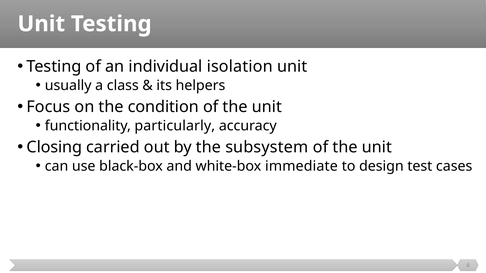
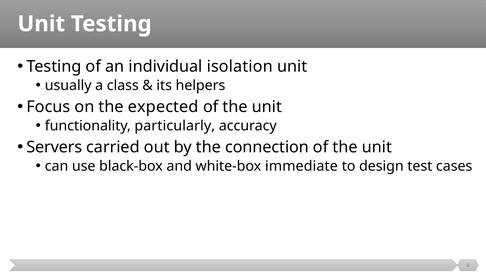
condition: condition -> expected (163, 107)
Closing: Closing -> Servers (54, 147)
subsystem: subsystem -> connection (267, 147)
